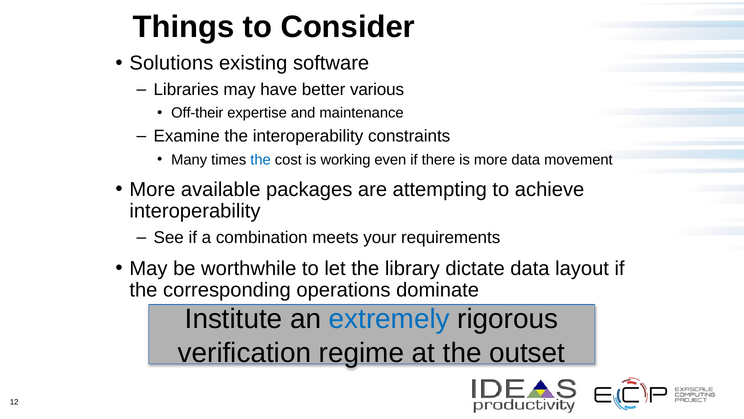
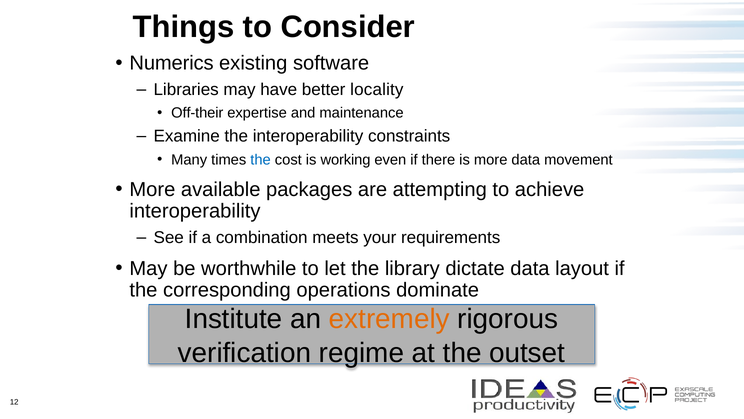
Solutions: Solutions -> Numerics (172, 63)
various: various -> locality (377, 89)
extremely colour: blue -> orange (389, 319)
